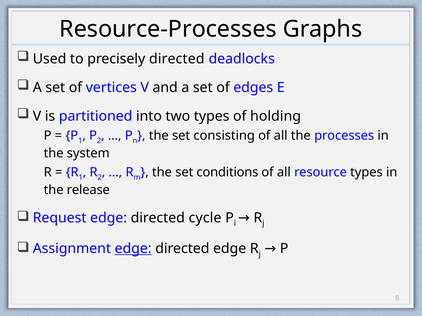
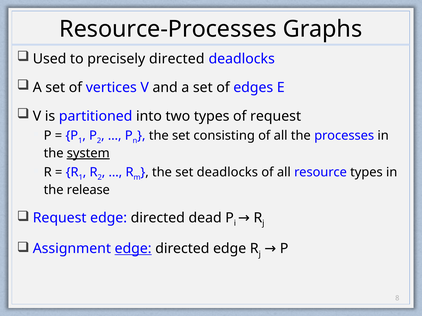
of holding: holding -> request (276, 116)
system underline: none -> present (88, 153)
set conditions: conditions -> deadlocks (227, 172)
cycle: cycle -> dead (205, 218)
